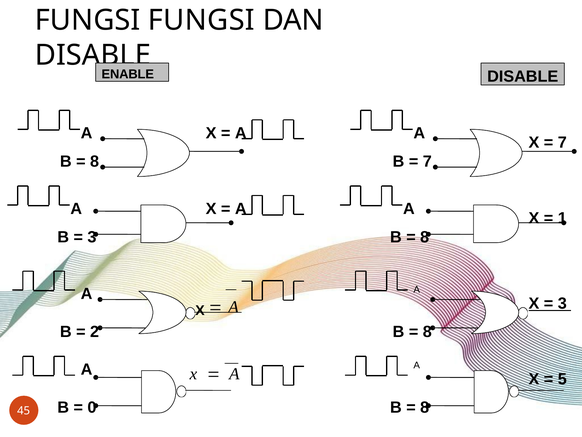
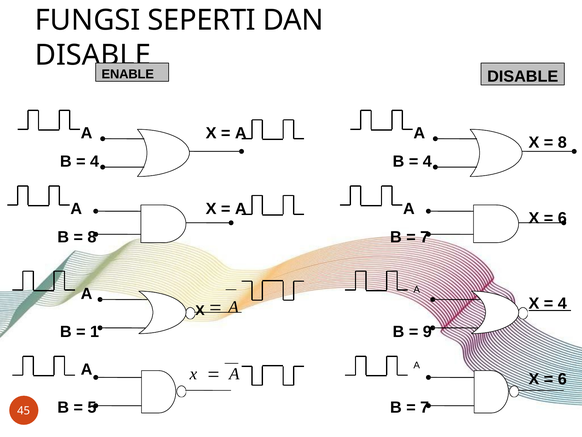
FUNGSI FUNGSI: FUNGSI -> SEPERTI (202, 20)
7: 7 -> 8 (562, 142)
8: 8 -> 4 (95, 161)
7: 7 -> 4 (427, 161)
1: 1 -> 6 (562, 218)
3: 3 -> 8 (92, 237)
8: 8 -> 7 (425, 237)
3: 3 -> 4 (562, 303)
2: 2 -> 1 (95, 331)
8: 8 -> 9 (427, 331)
5: 5 -> 6 (562, 379)
0: 0 -> 5 (92, 407)
8: 8 -> 7 (425, 407)
